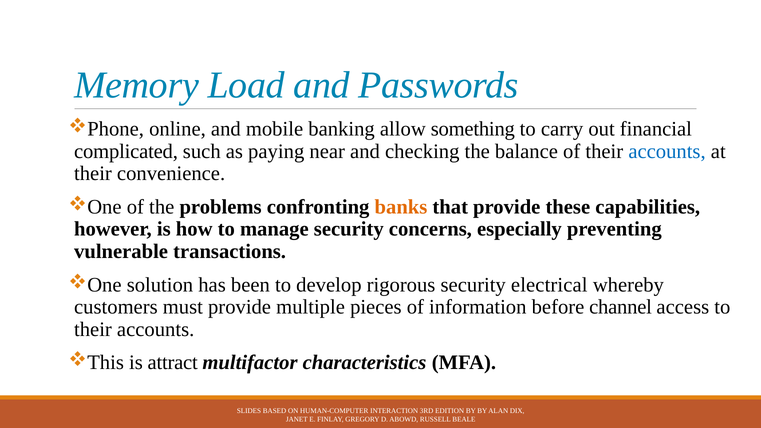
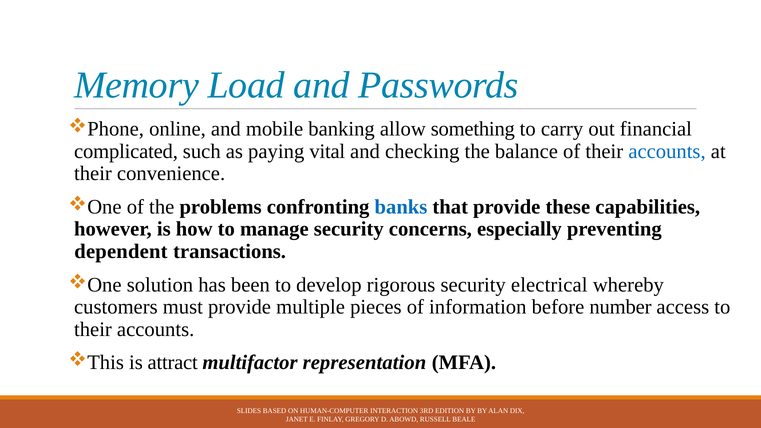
near: near -> vital (327, 151)
banks colour: orange -> blue (401, 207)
vulnerable: vulnerable -> dependent (121, 251)
channel: channel -> number (620, 307)
characteristics: characteristics -> representation (364, 363)
